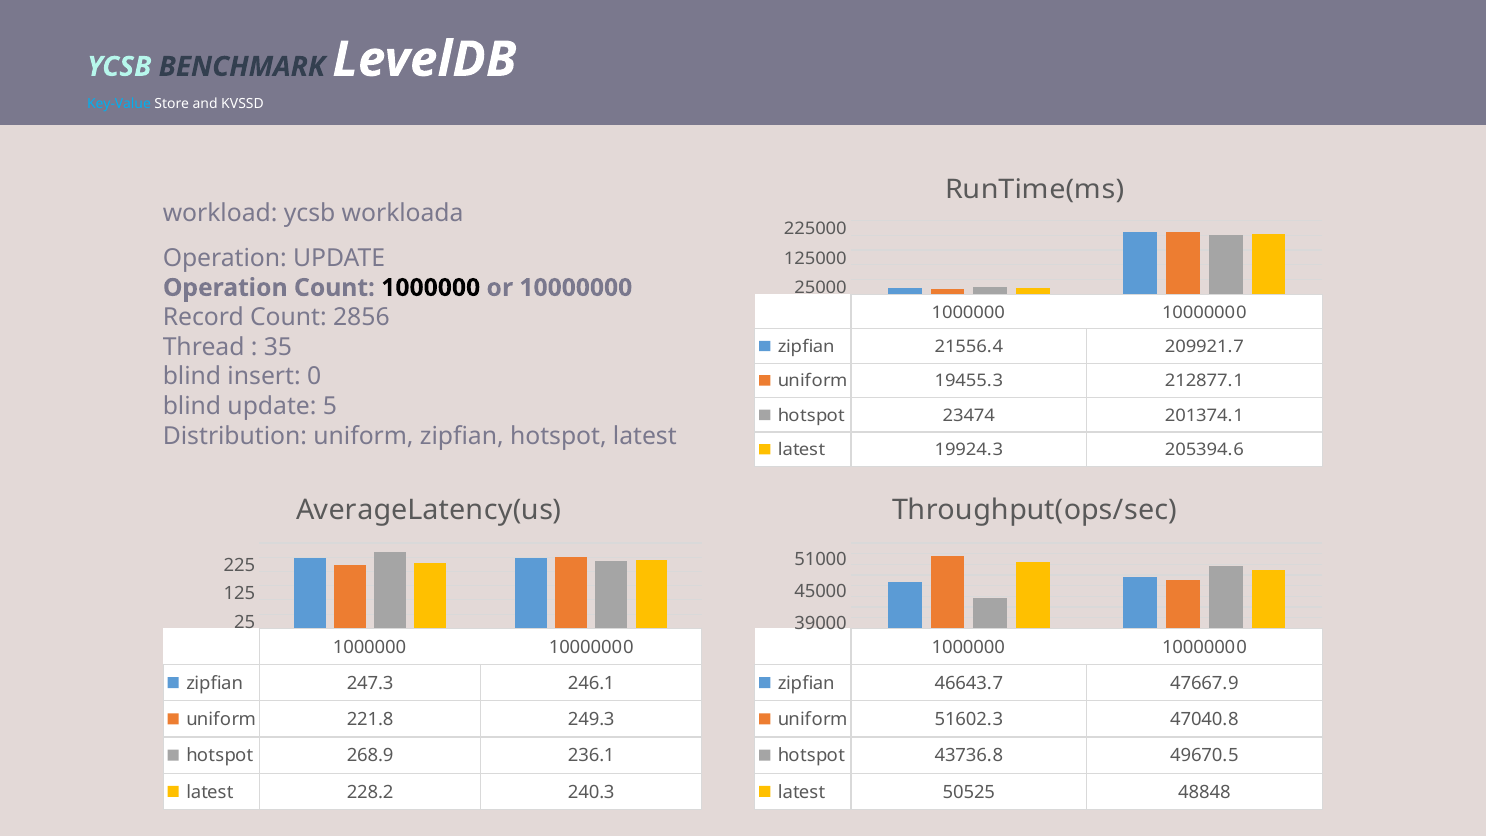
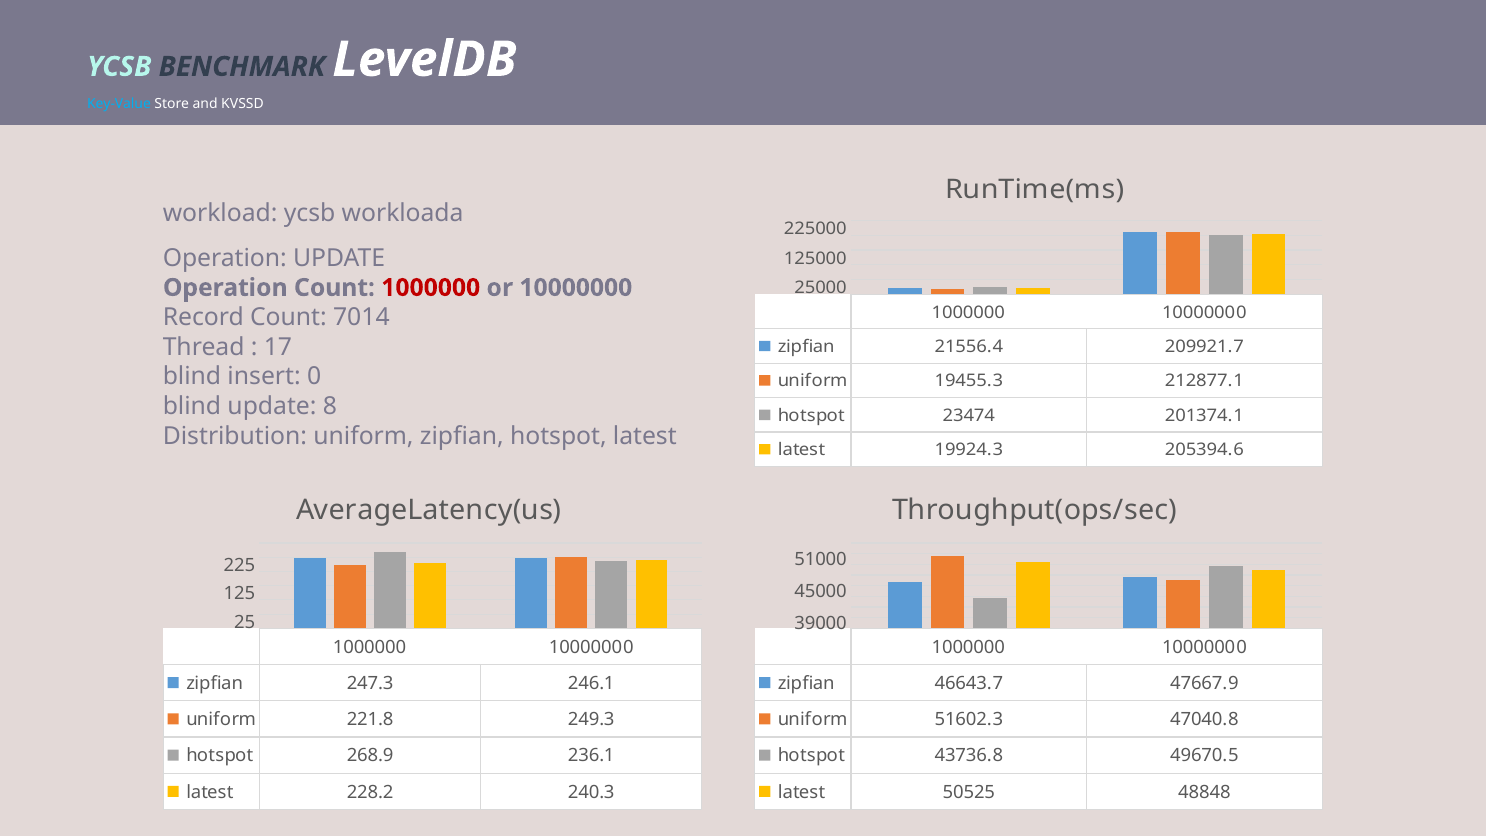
1000000 colour: black -> red (431, 288)
2856: 2856 -> 7014 (361, 317)
35: 35 -> 17 (278, 347)
5: 5 -> 8 (330, 406)
